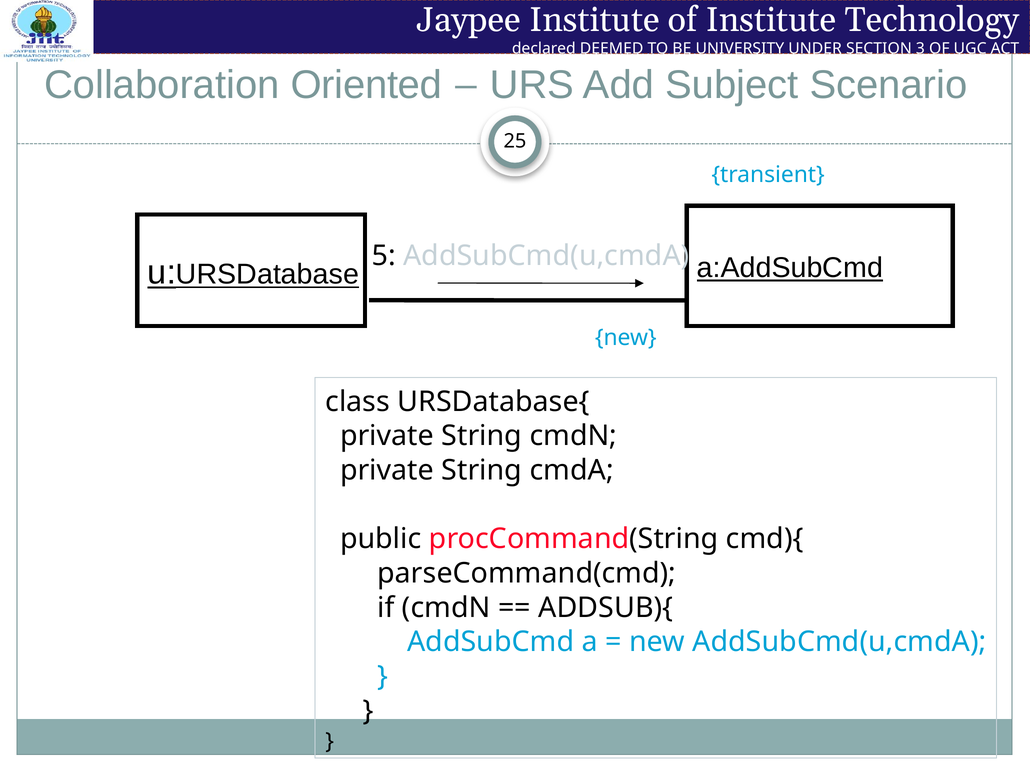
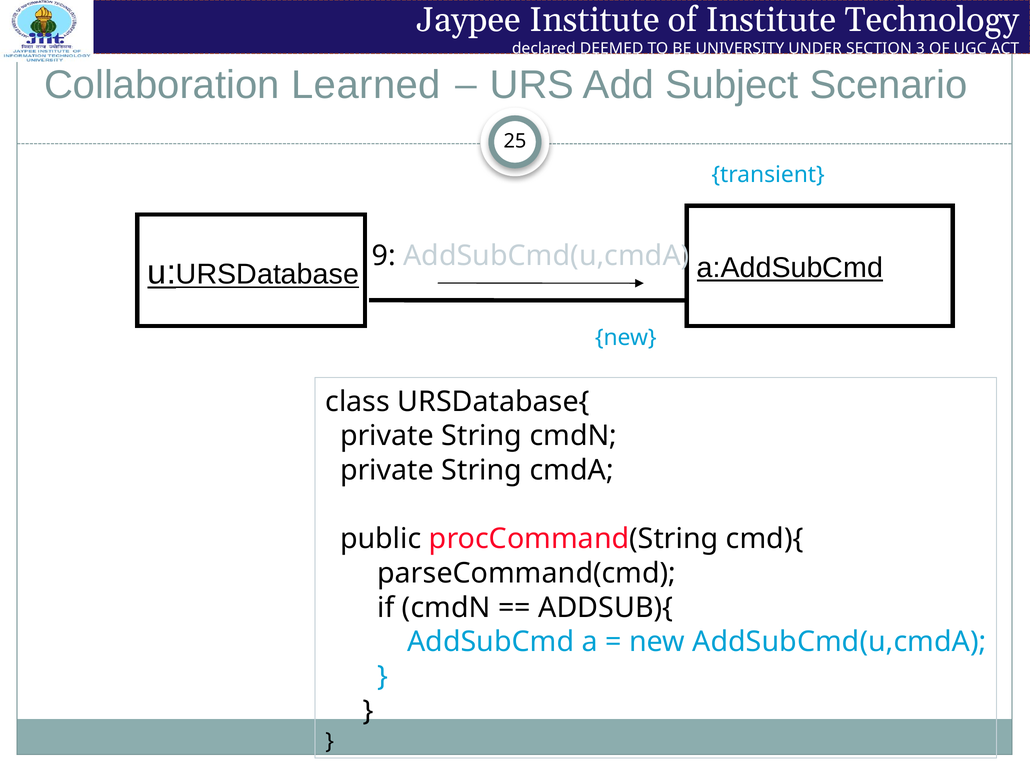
Oriented: Oriented -> Learned (366, 85)
5: 5 -> 9 (384, 256)
